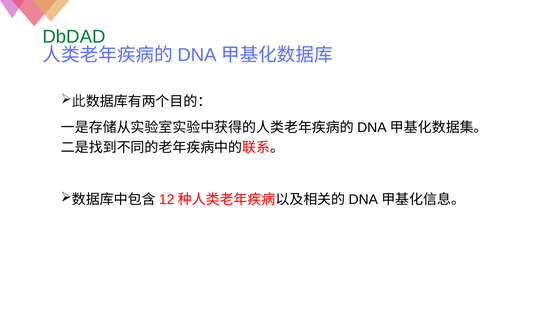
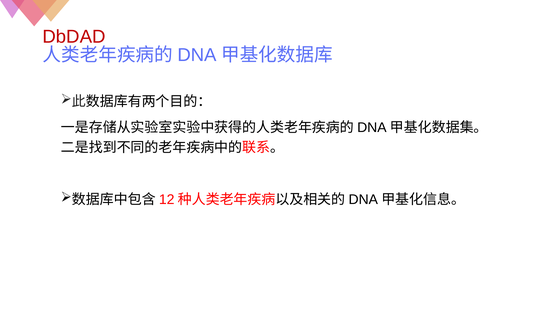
DbDAD colour: green -> red (74, 37)
